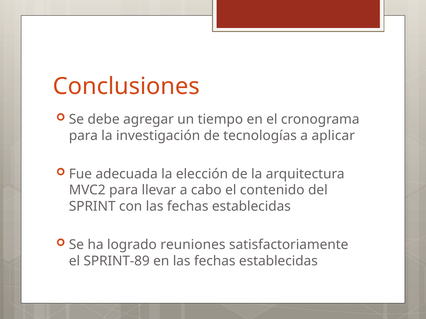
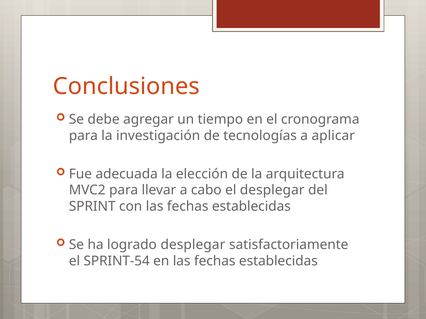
el contenido: contenido -> desplegar (272, 190)
logrado reuniones: reuniones -> desplegar (193, 245)
SPRINT-89: SPRINT-89 -> SPRINT-54 (117, 261)
